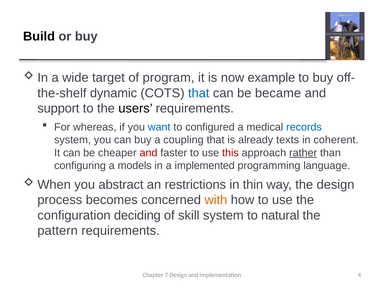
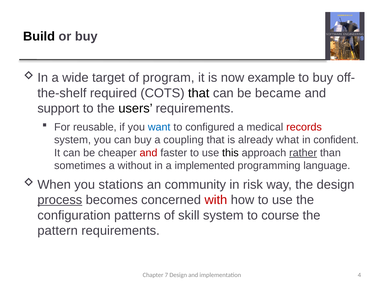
dynamic: dynamic -> required (113, 93)
that colour: blue -> black (199, 93)
whereas: whereas -> reusable (95, 127)
records colour: blue -> red (304, 127)
texts: texts -> what (288, 140)
coherent: coherent -> confident (336, 140)
this colour: red -> black (230, 153)
configuring: configuring -> sometimes (80, 166)
models: models -> without (135, 166)
abstract: abstract -> stations (121, 185)
restrictions: restrictions -> community (195, 185)
thin: thin -> risk (253, 185)
process underline: none -> present (60, 200)
with colour: orange -> red (216, 200)
deciding: deciding -> patterns (137, 215)
natural: natural -> course (280, 215)
